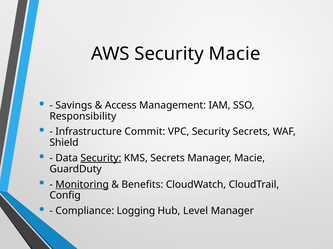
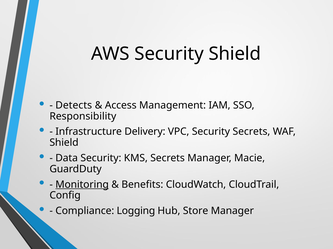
Security Macie: Macie -> Shield (235, 54)
Savings: Savings -> Detects (74, 106)
Commit: Commit -> Delivery (145, 132)
Security underline: present -> none (101, 159)
Level: Level -> Store (196, 211)
